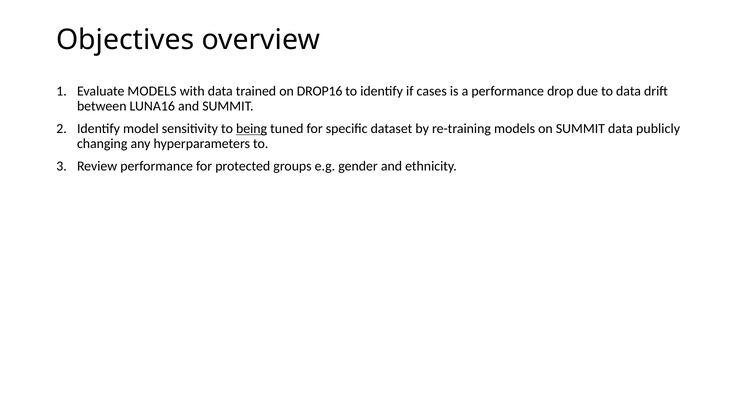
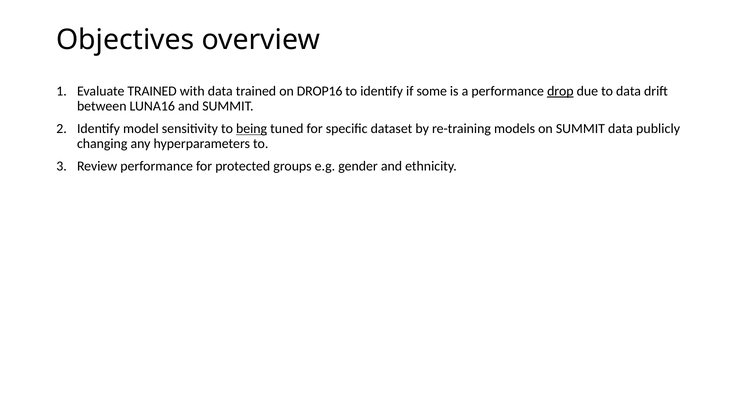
Evaluate MODELS: MODELS -> TRAINED (152, 91)
cases: cases -> some (432, 91)
drop underline: none -> present (560, 91)
